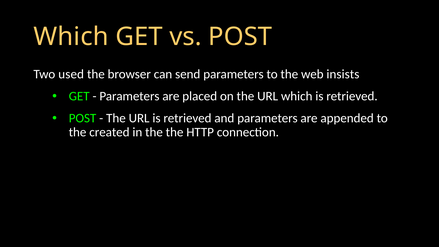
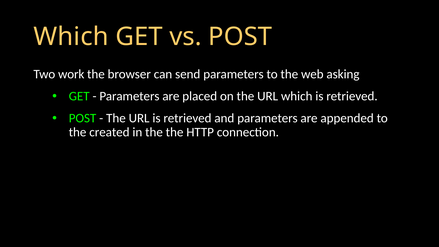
used: used -> work (71, 74)
insists: insists -> asking (343, 74)
